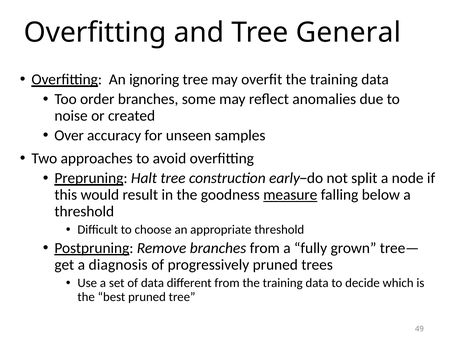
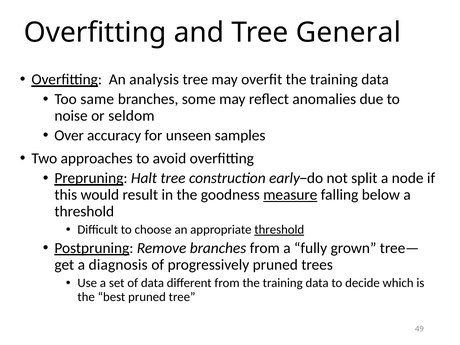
ignoring: ignoring -> analysis (154, 80)
order: order -> same (97, 99)
created: created -> seldom (131, 116)
threshold underline: none -> present (279, 230)
